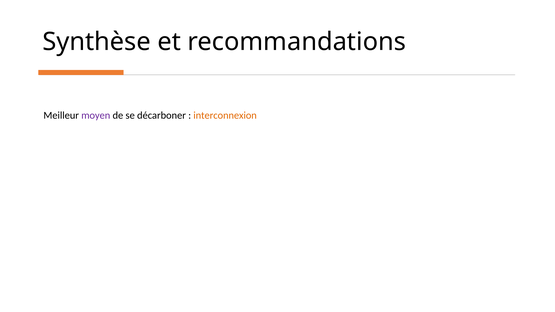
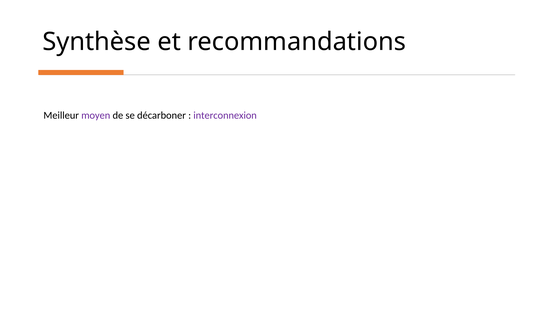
interconnexion colour: orange -> purple (225, 116)
